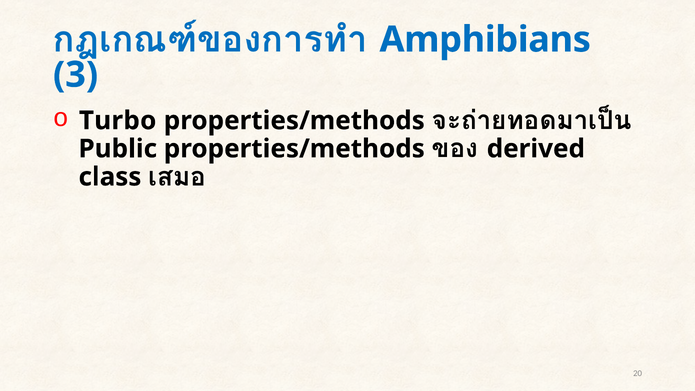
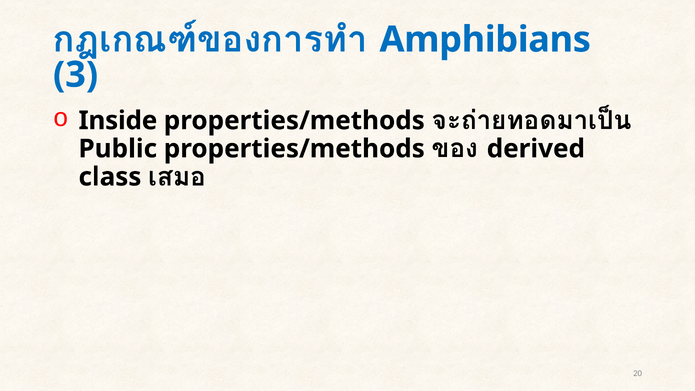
Turbo: Turbo -> Inside (118, 121)
